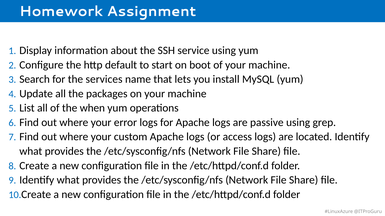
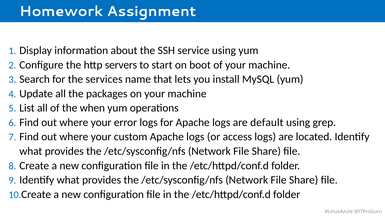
default: default -> servers (121, 65)
passive: passive -> default (267, 123)
